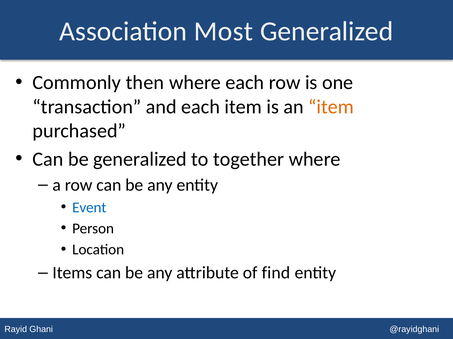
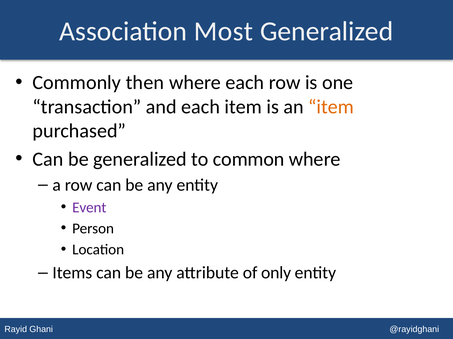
together: together -> common (249, 159)
Event colour: blue -> purple (89, 208)
find: find -> only (276, 273)
